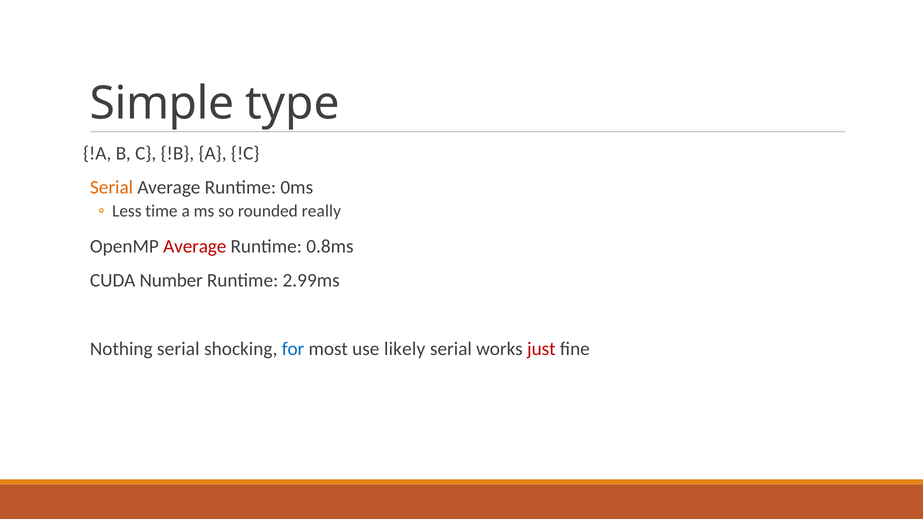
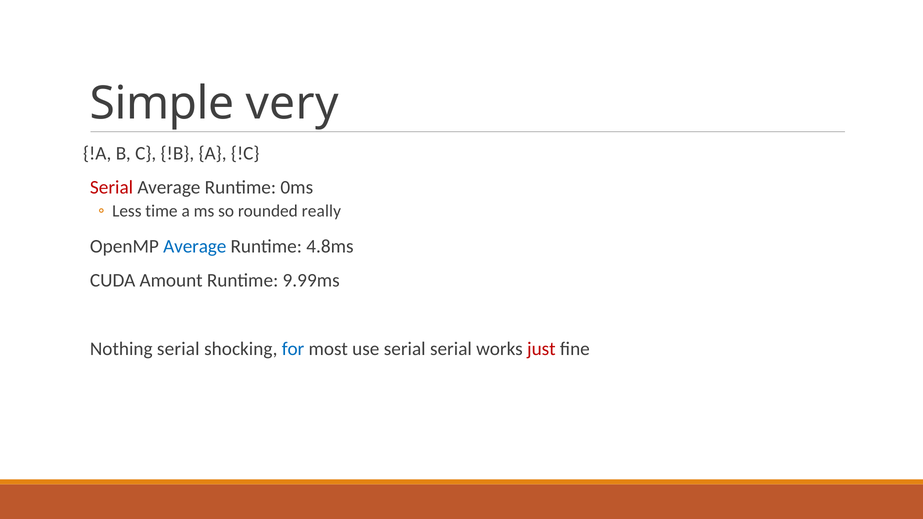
type: type -> very (292, 103)
Serial colour: orange -> red (112, 188)
Average colour: red -> blue (195, 246)
0.8ms: 0.8ms -> 4.8ms (330, 246)
Number: Number -> Amount (171, 281)
2.99ms: 2.99ms -> 9.99ms (311, 281)
use likely: likely -> serial (405, 349)
